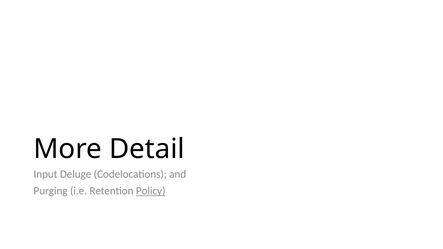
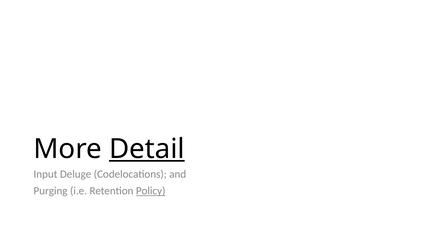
Detail underline: none -> present (147, 149)
